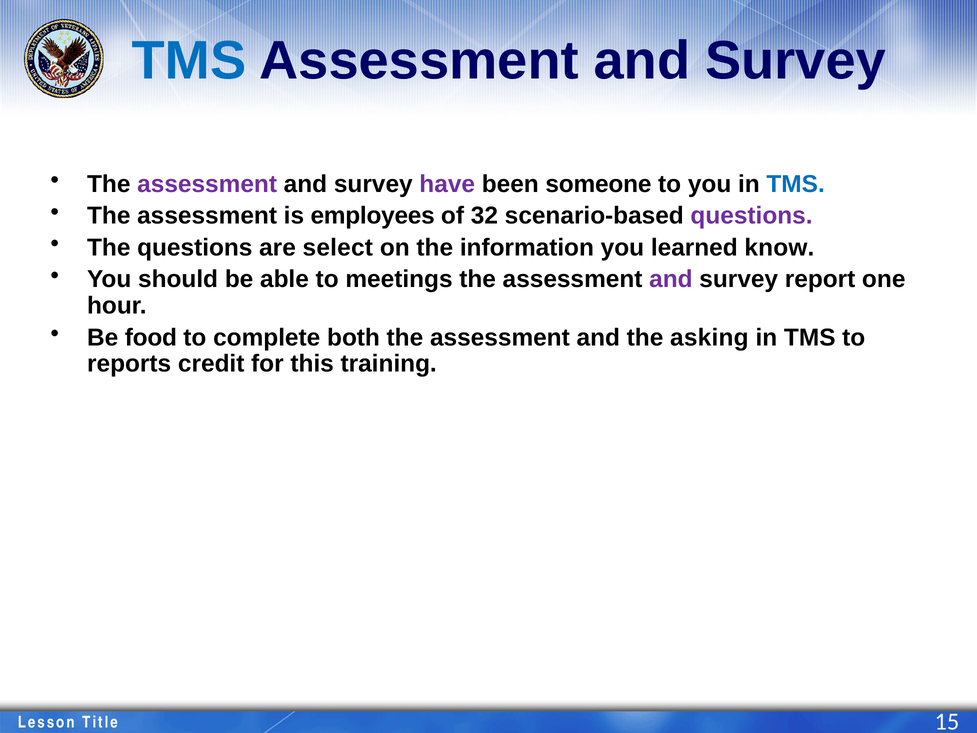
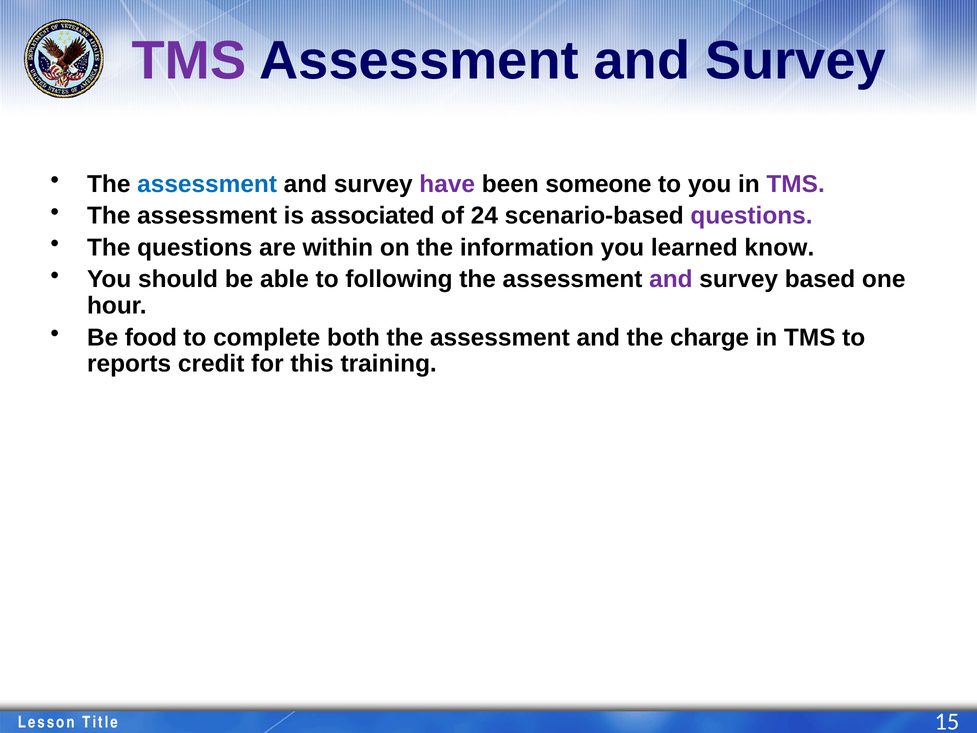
TMS colour: blue -> purple (189, 61)
assessment colour: purple -> blue (207, 184)
TMS colour: blue -> purple (796, 184)
employees: employees -> associated (373, 216)
32: 32 -> 24 (484, 216)
select: select -> within (338, 248)
meetings: meetings -> following (399, 279)
report: report -> based (820, 279)
asking: asking -> charge (710, 337)
